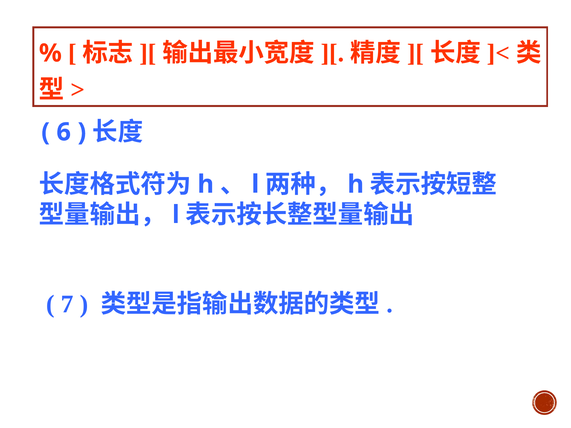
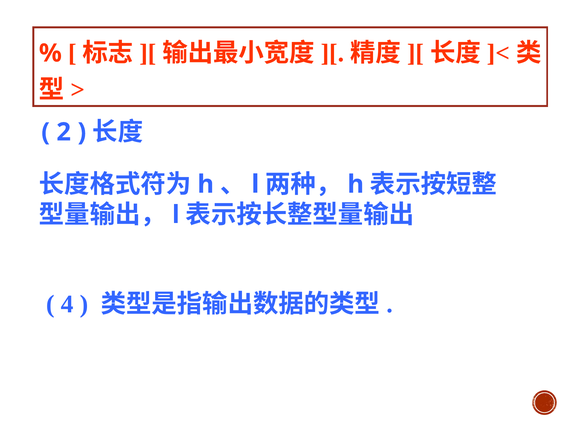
6: 6 -> 2 (64, 132)
7: 7 -> 4 (67, 304)
